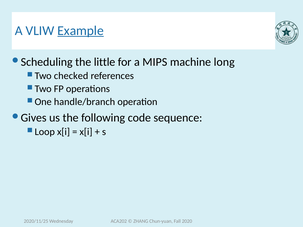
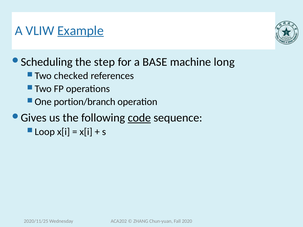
little: little -> step (104, 62)
MIPS: MIPS -> BASE (155, 62)
handle/branch: handle/branch -> portion/branch (85, 102)
code underline: none -> present (139, 118)
